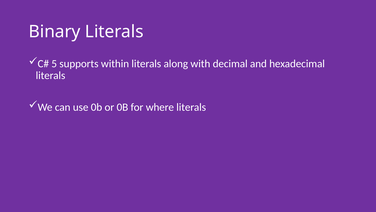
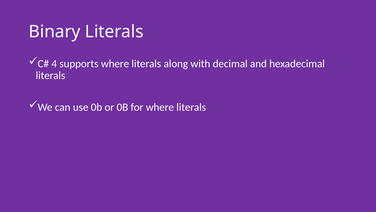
5: 5 -> 4 (54, 64)
supports within: within -> where (115, 64)
